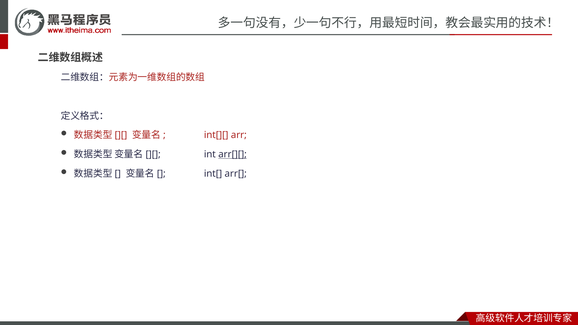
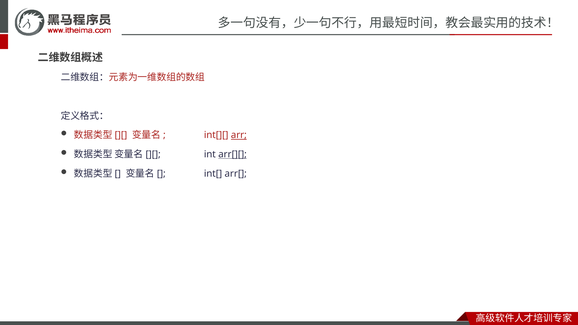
arr underline: none -> present (239, 135)
